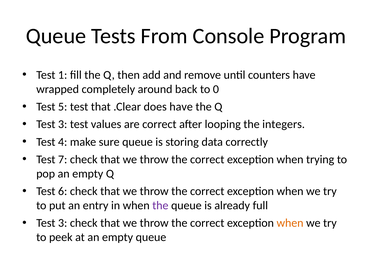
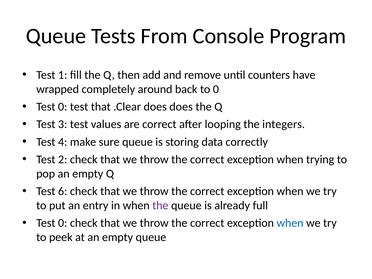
5: 5 -> 0 (63, 107)
does have: have -> does (181, 107)
7: 7 -> 2 (63, 159)
3: 3 -> 0 (63, 223)
when colour: orange -> blue (290, 223)
